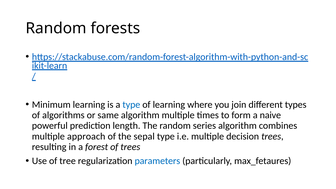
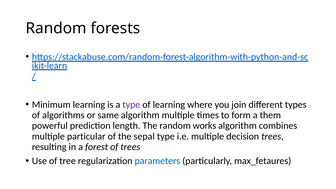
type colour: blue -> purple (131, 105)
naive: naive -> them (270, 115)
series: series -> works (204, 126)
approach: approach -> particular (86, 136)
